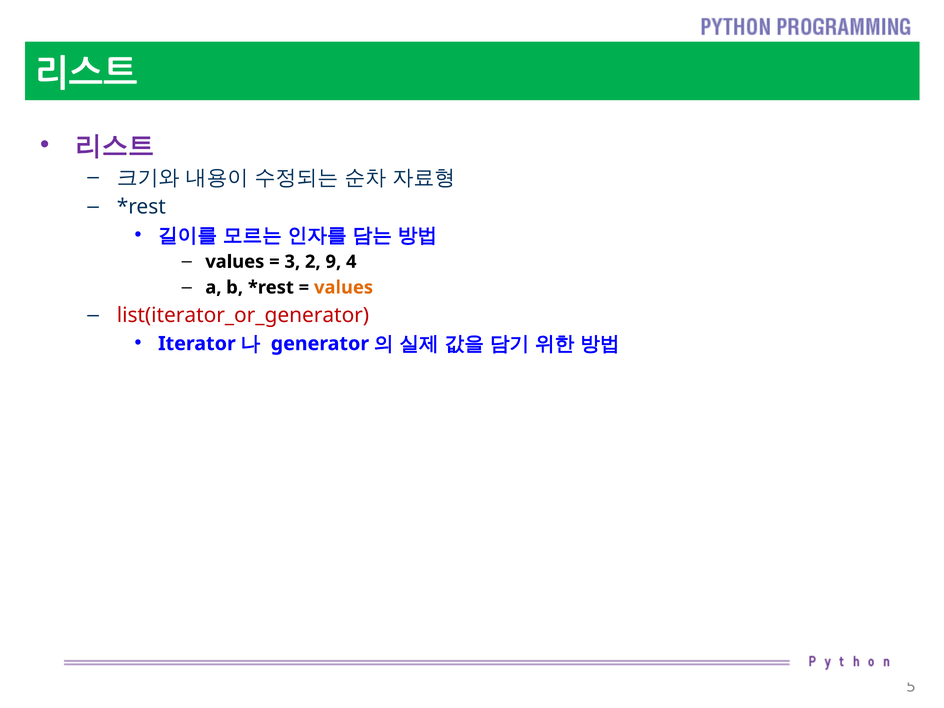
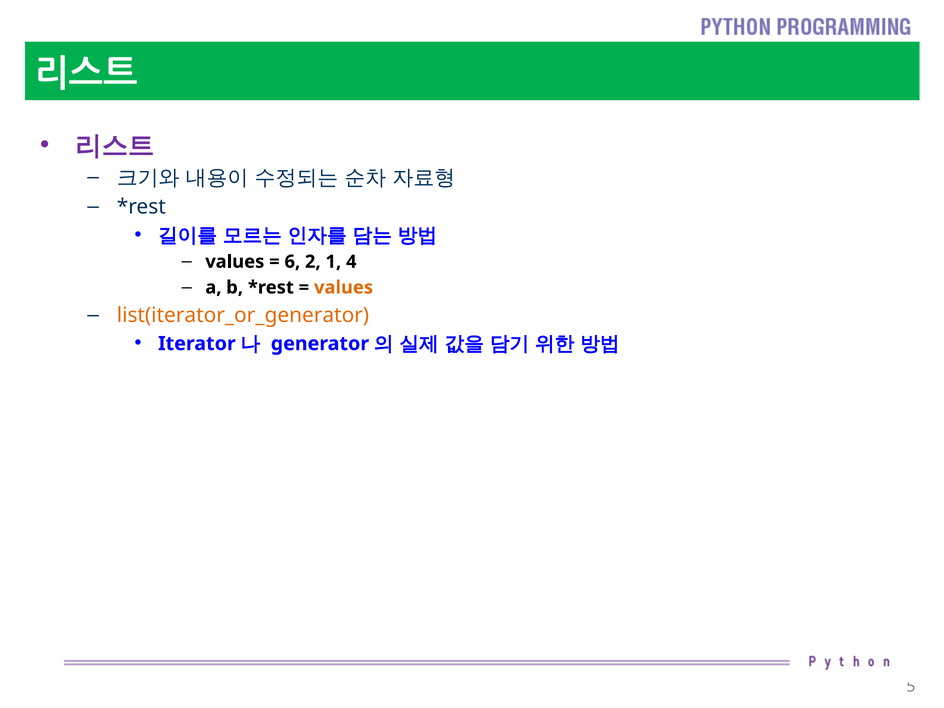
3: 3 -> 6 (292, 262)
9: 9 -> 1 (333, 262)
list(iterator_or_generator colour: red -> orange (243, 315)
